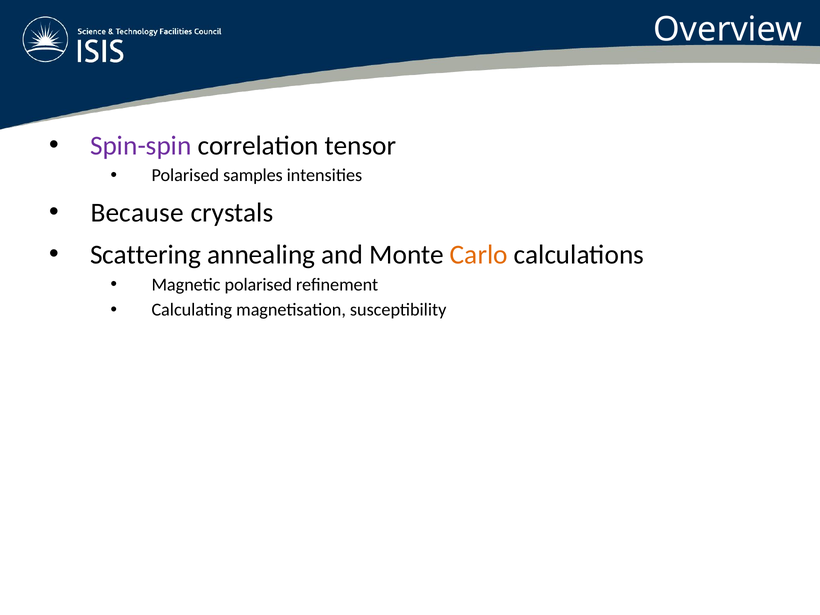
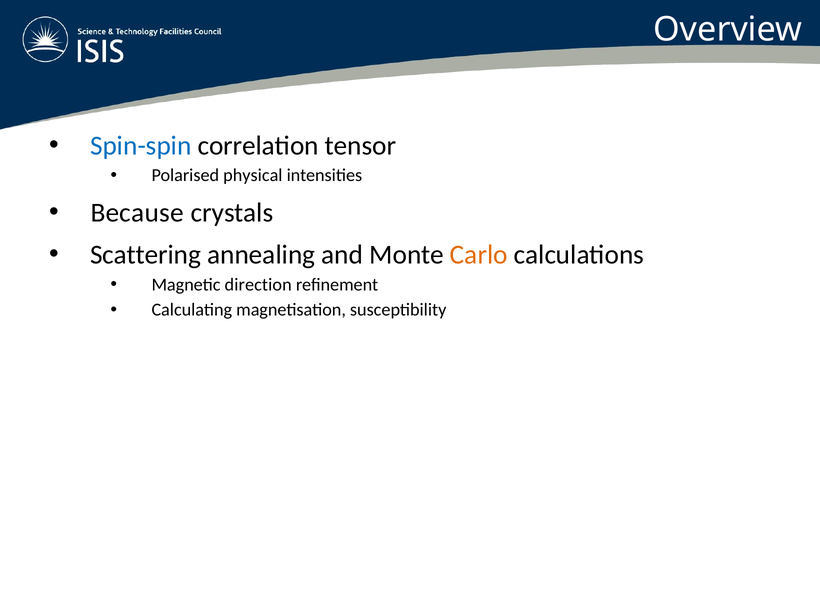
Spin-spin colour: purple -> blue (141, 146)
samples: samples -> physical (253, 175)
Magnetic polarised: polarised -> direction (258, 285)
